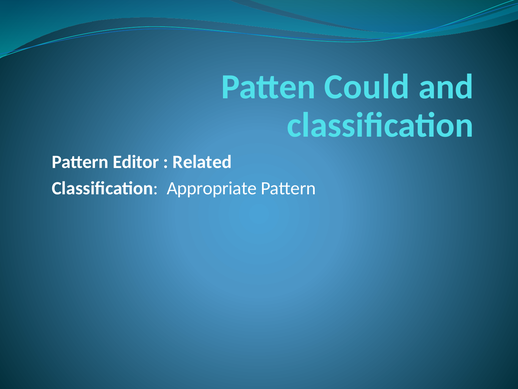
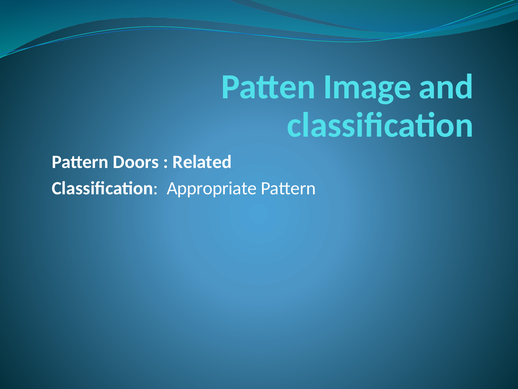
Could: Could -> Image (367, 87)
Editor: Editor -> Doors (136, 162)
